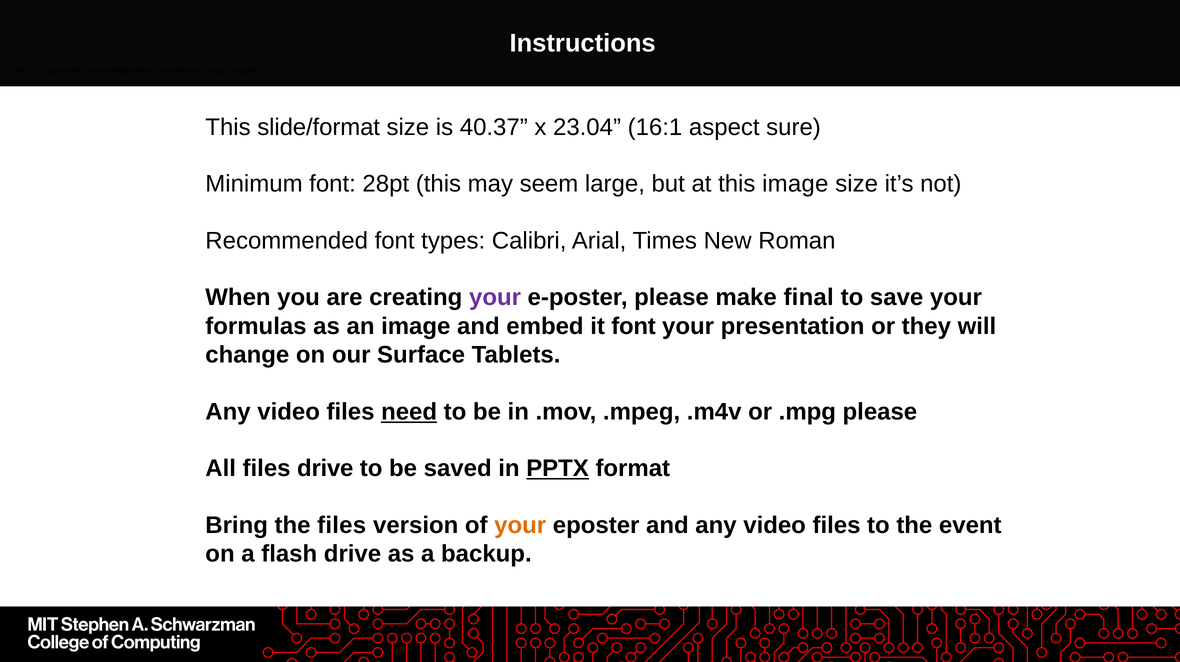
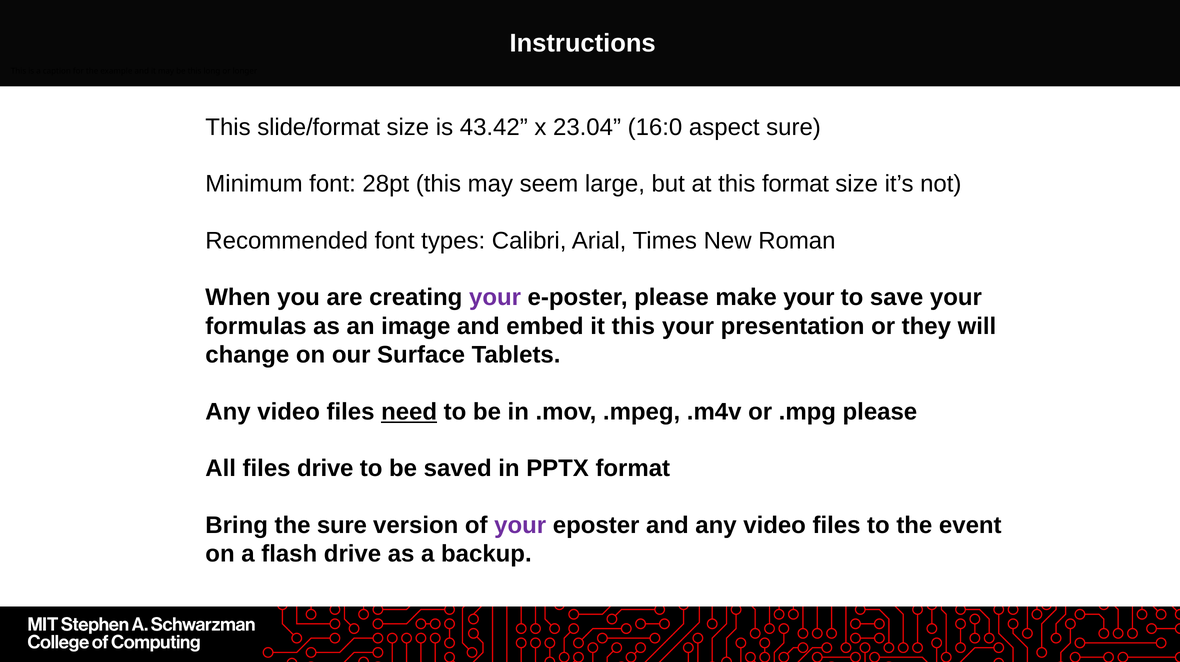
40.37: 40.37 -> 43.42 (494, 127)
16:1: 16:1 -> 16:0 (655, 127)
this image: image -> format (795, 184)
make final: final -> your (809, 297)
it font: font -> this (633, 326)
PPTX underline: present -> none (558, 468)
the files: files -> sure (342, 525)
your colour: orange -> purple (520, 525)
